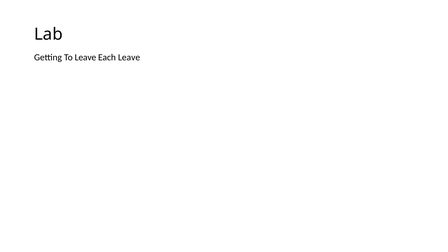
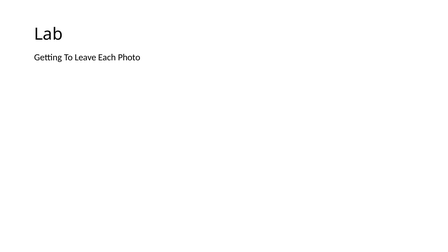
Each Leave: Leave -> Photo (129, 58)
